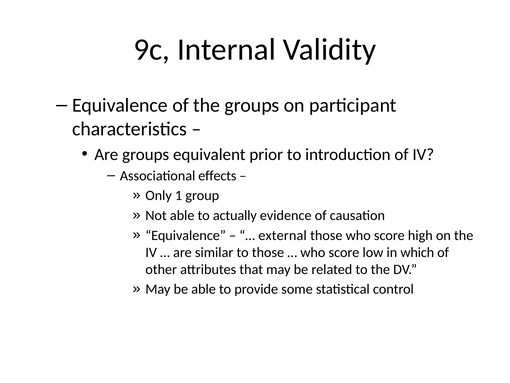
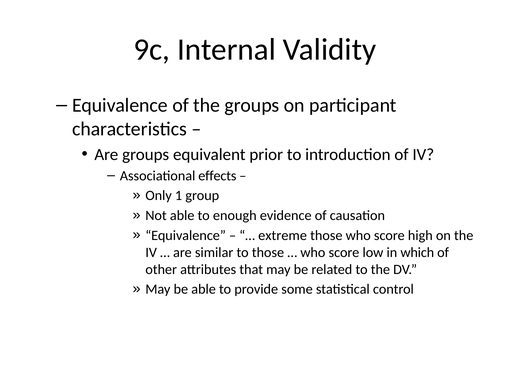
actually: actually -> enough (235, 215)
external: external -> extreme (283, 235)
